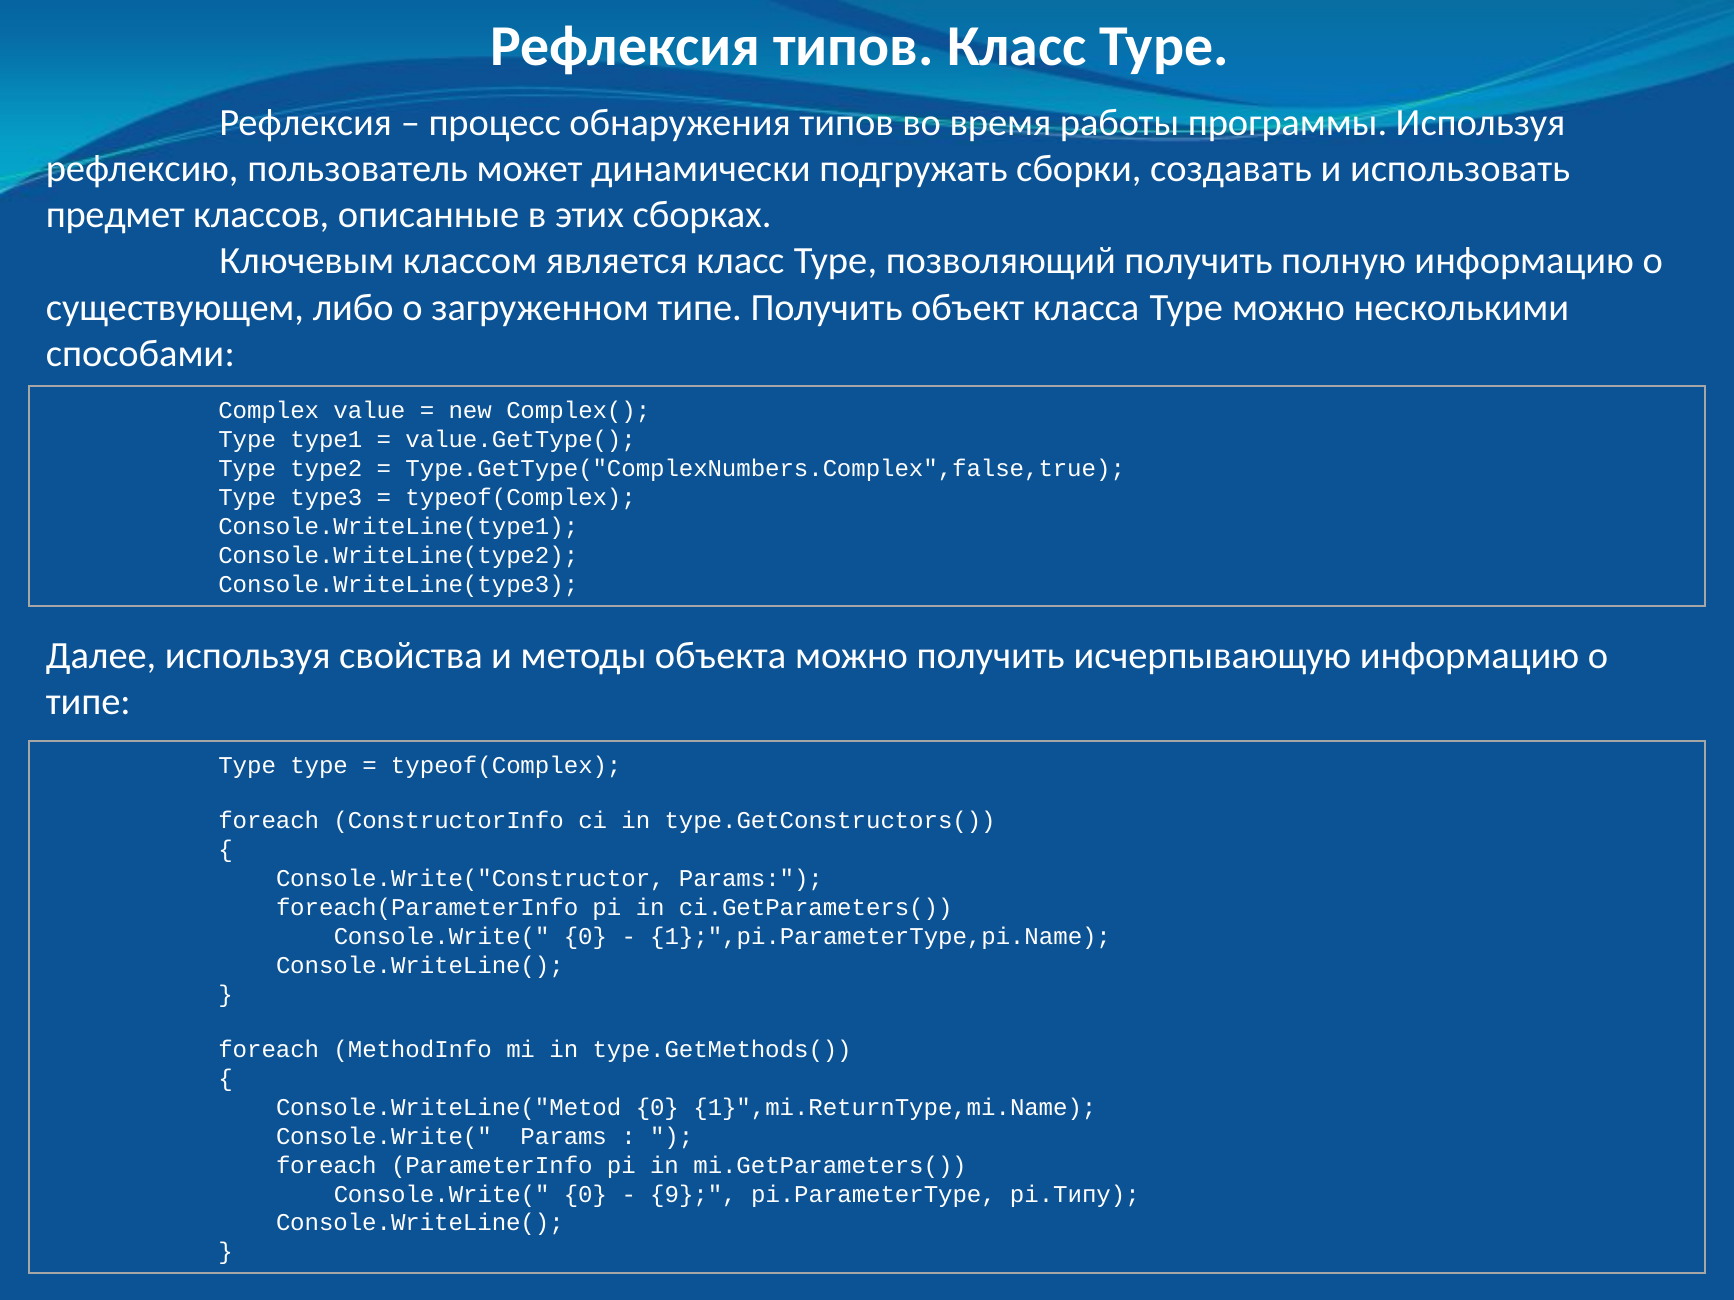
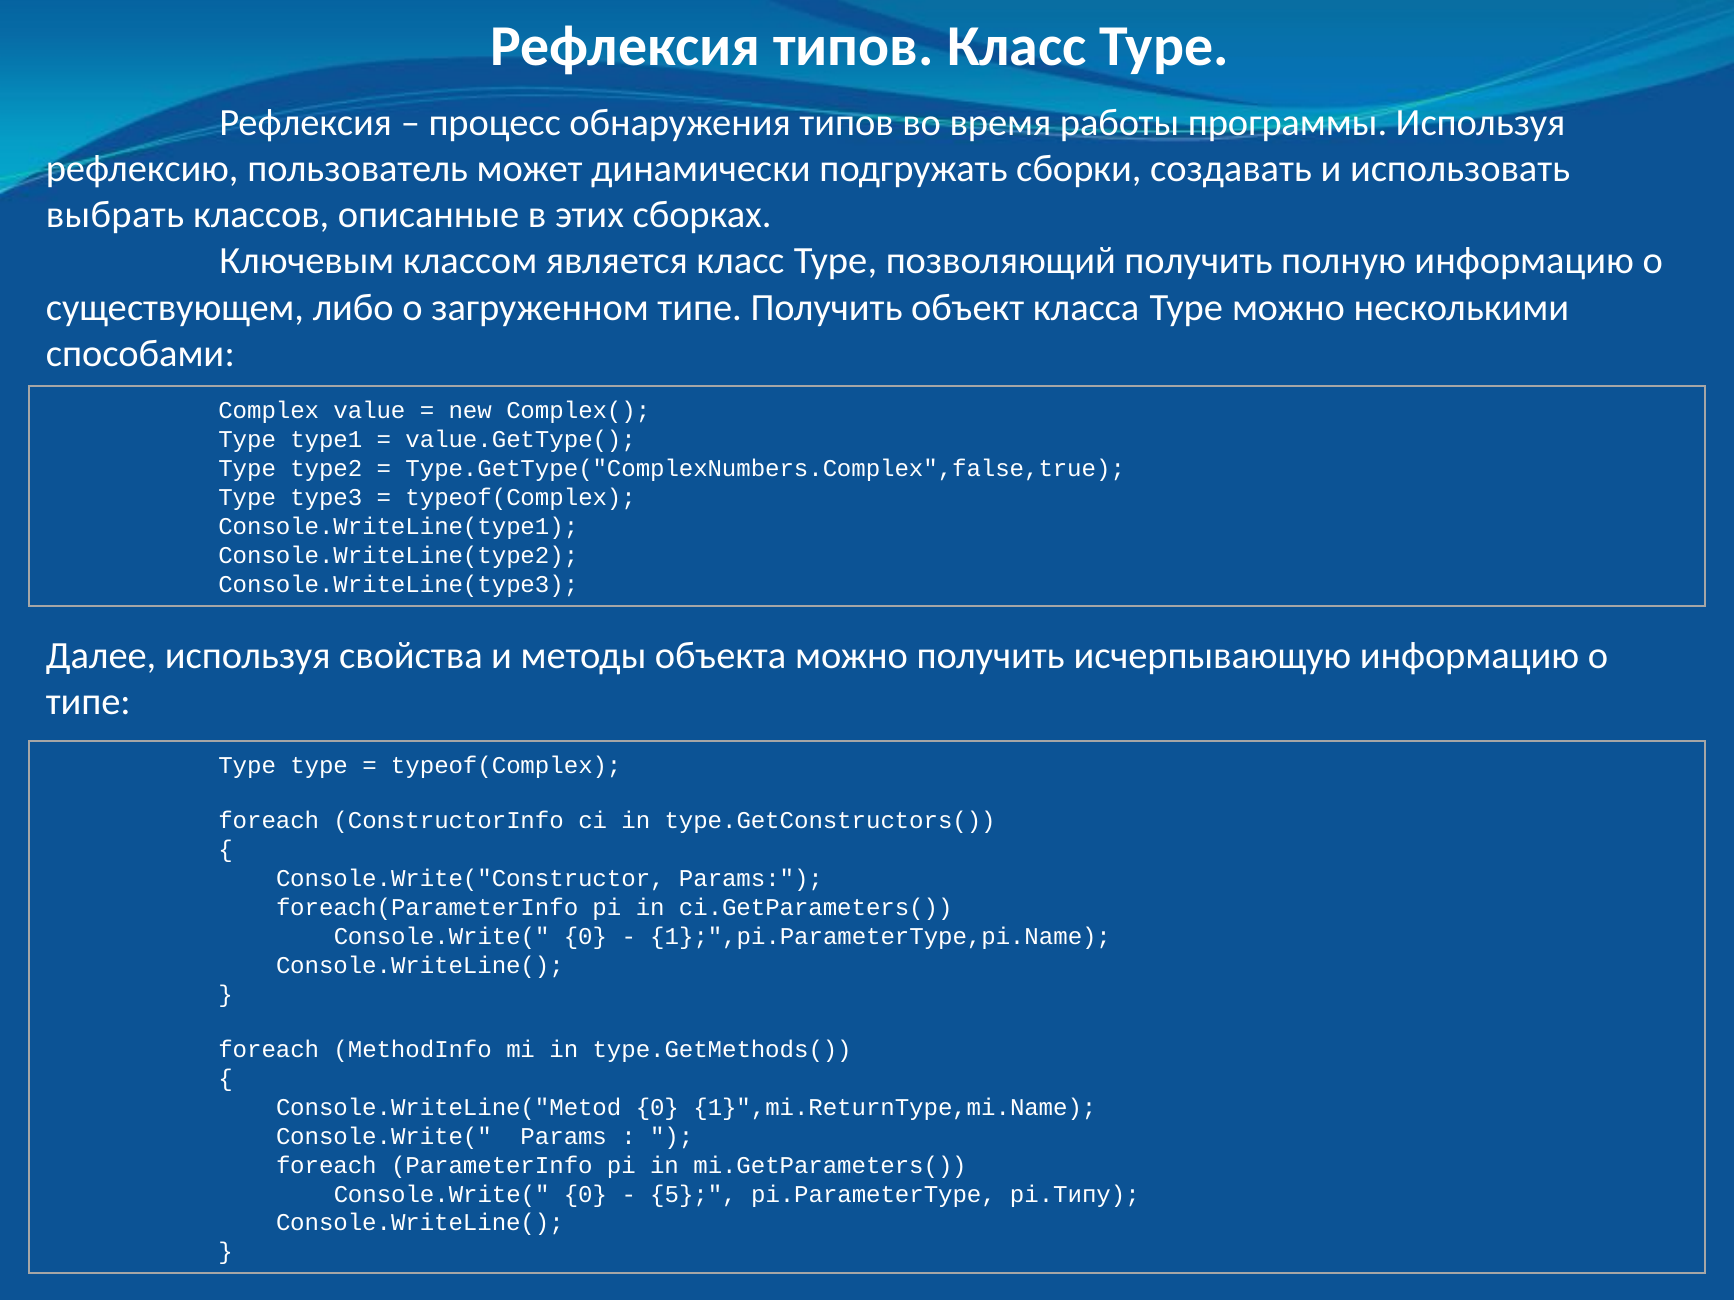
предмет: предмет -> выбрать (115, 215)
9: 9 -> 5 (693, 1195)
